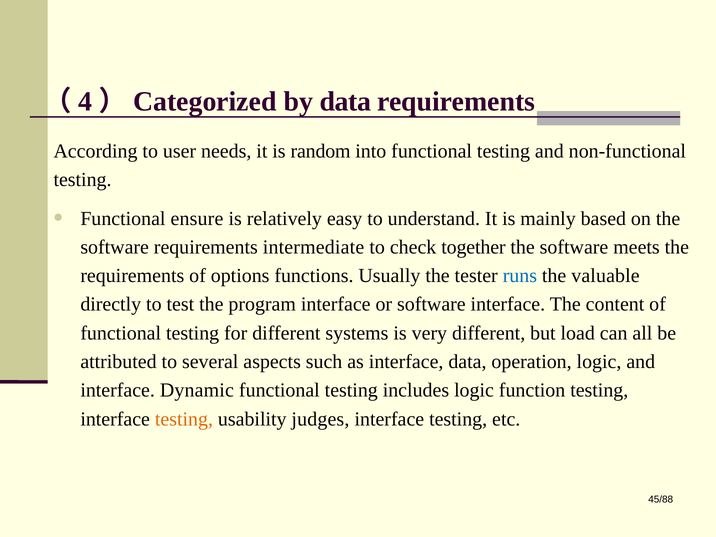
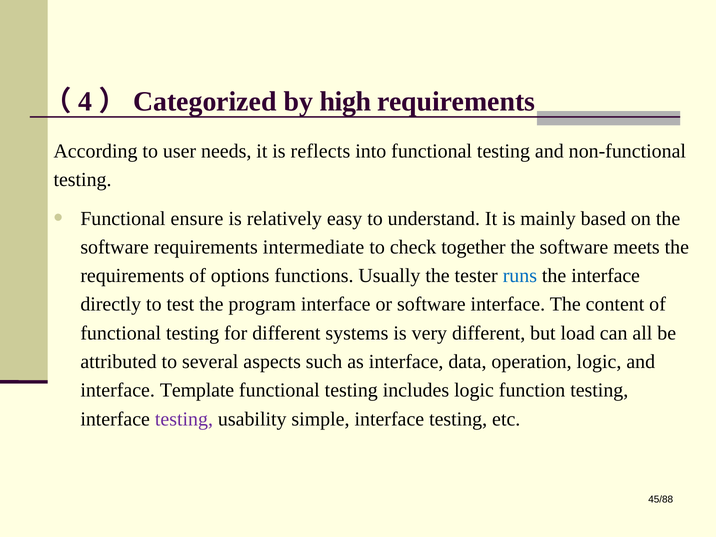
by data: data -> high (345, 102)
random: random -> reflects (320, 151)
the valuable: valuable -> interface (606, 276)
Dynamic: Dynamic -> Template (197, 390)
testing colour: orange -> purple (184, 419)
judges: judges -> simple (321, 419)
